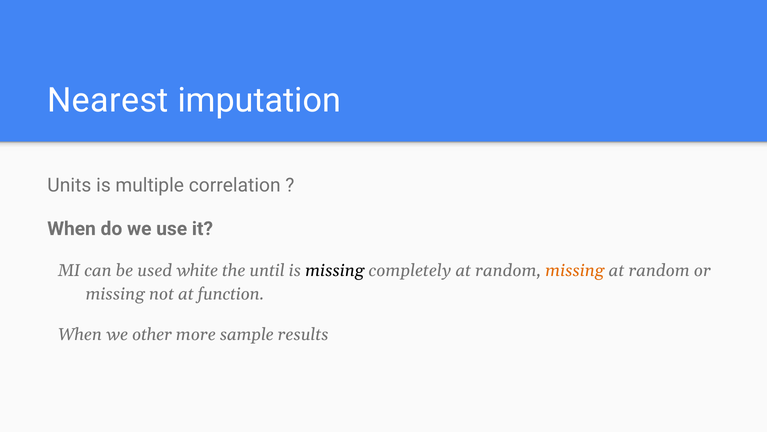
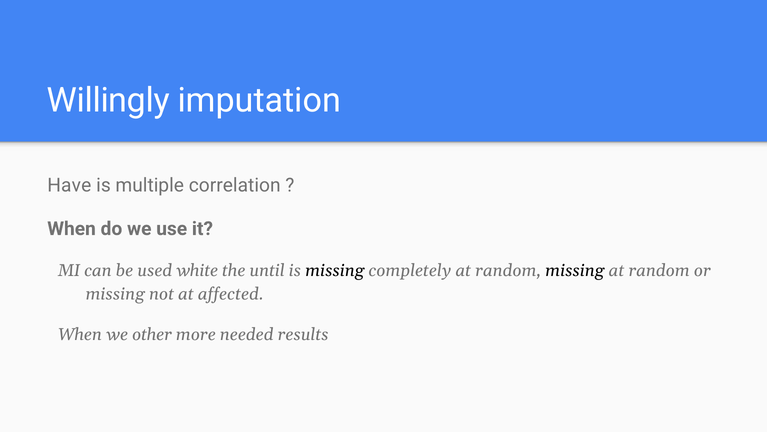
Nearest: Nearest -> Willingly (108, 101)
Units: Units -> Have (69, 185)
missing colour: orange -> black (575, 270)
function: function -> affected (231, 294)
sample: sample -> needed (247, 334)
